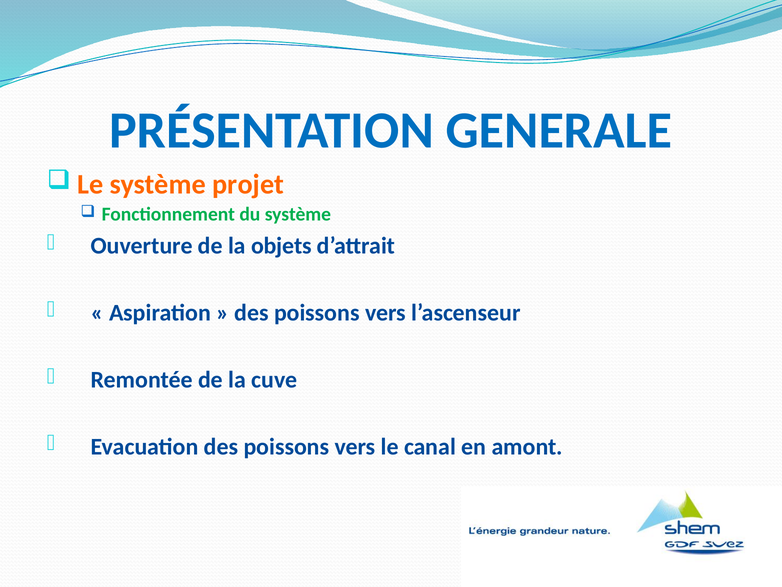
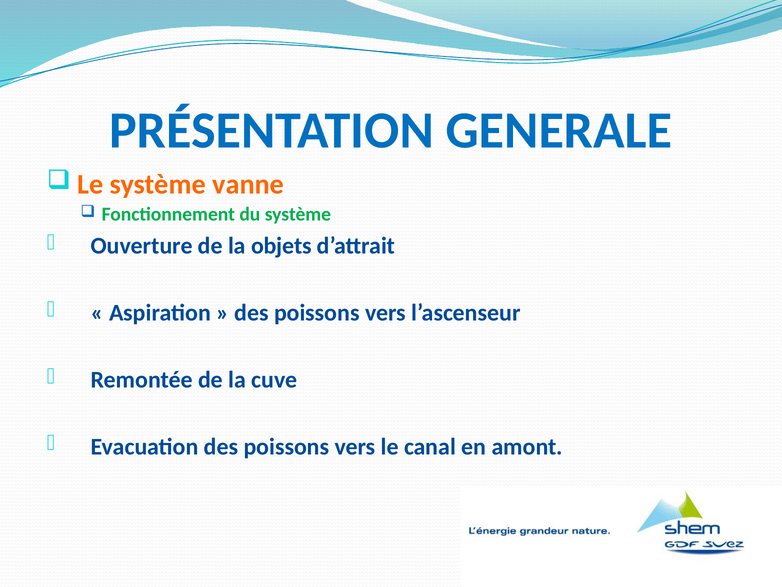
projet: projet -> vanne (248, 184)
